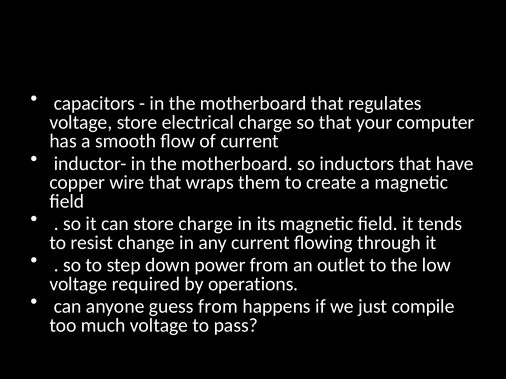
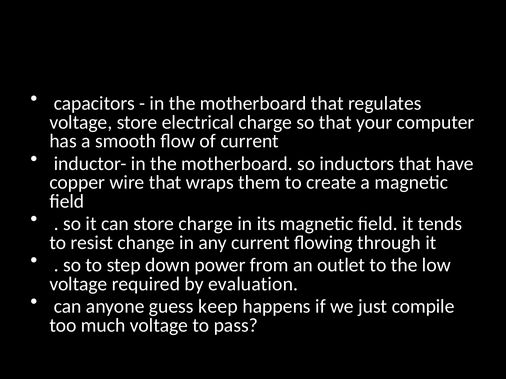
operations: operations -> evaluation (253, 284)
guess from: from -> keep (218, 307)
